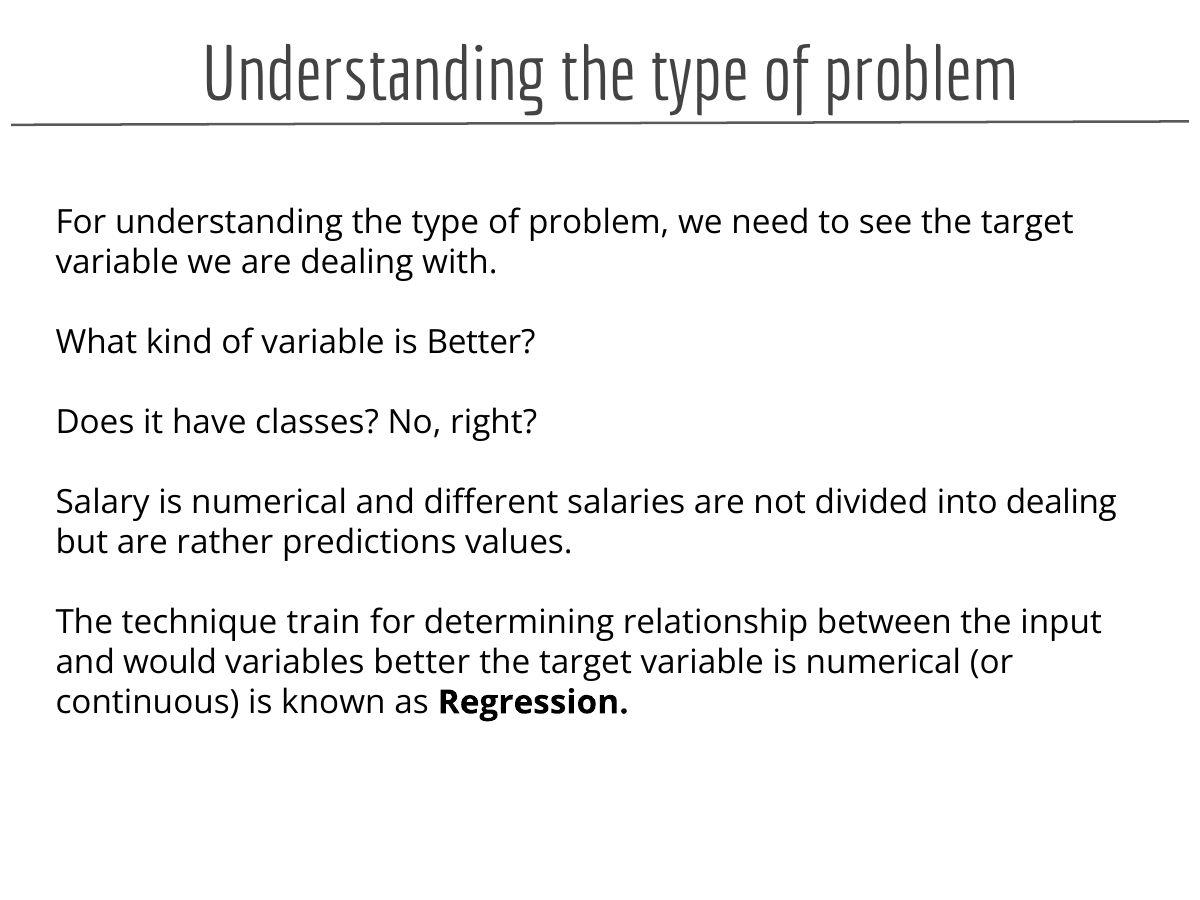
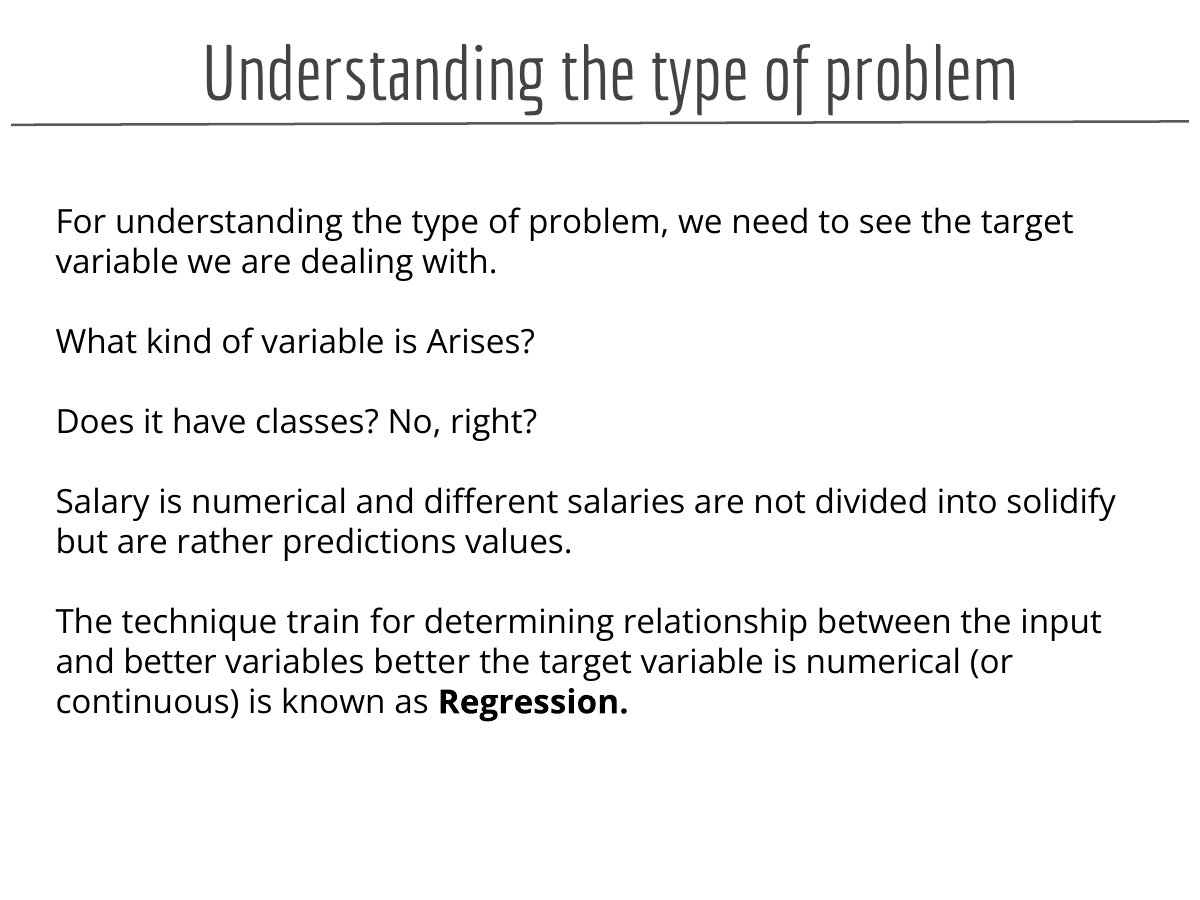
is Better: Better -> Arises (481, 342)
into dealing: dealing -> solidify (1061, 502)
and would: would -> better (170, 662)
